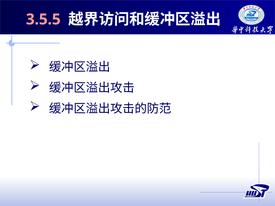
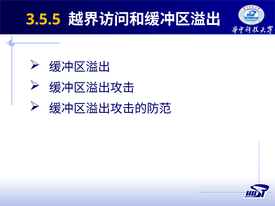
3.5.5 colour: pink -> yellow (43, 19)
